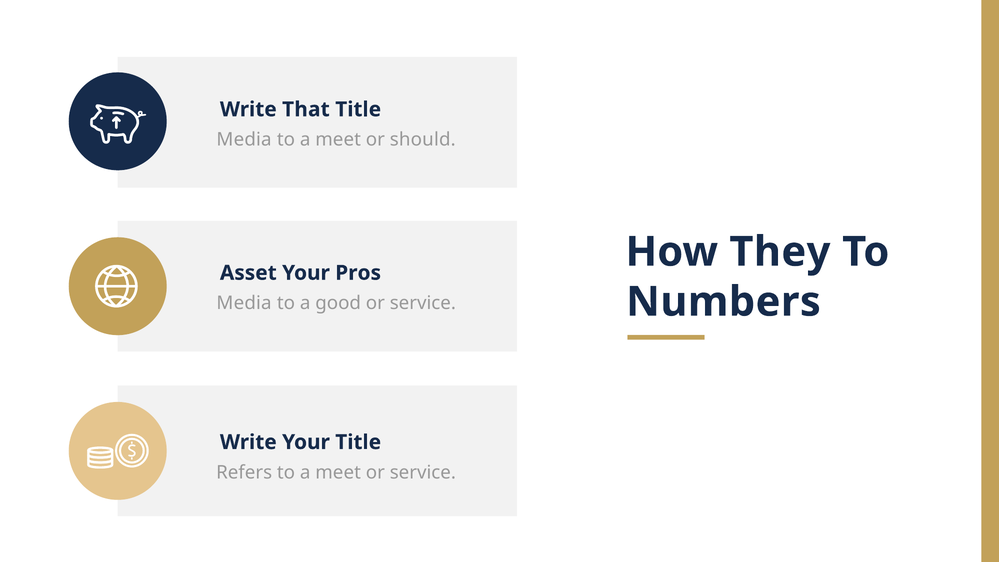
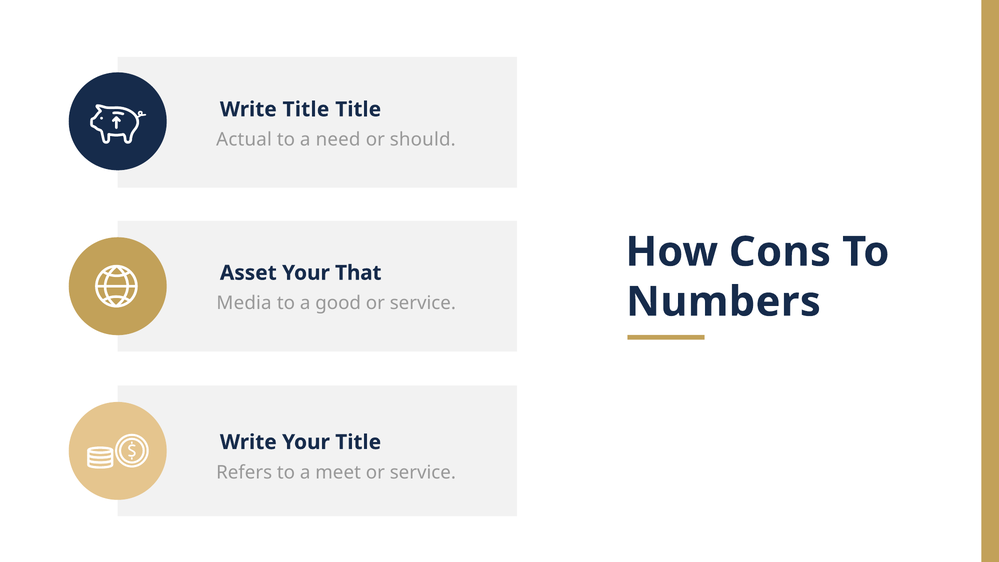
Write That: That -> Title (306, 109)
Media: Media -> Actual (244, 140)
meet: meet -> need (338, 140)
They: They -> Cons (780, 252)
Pros: Pros -> That (358, 273)
